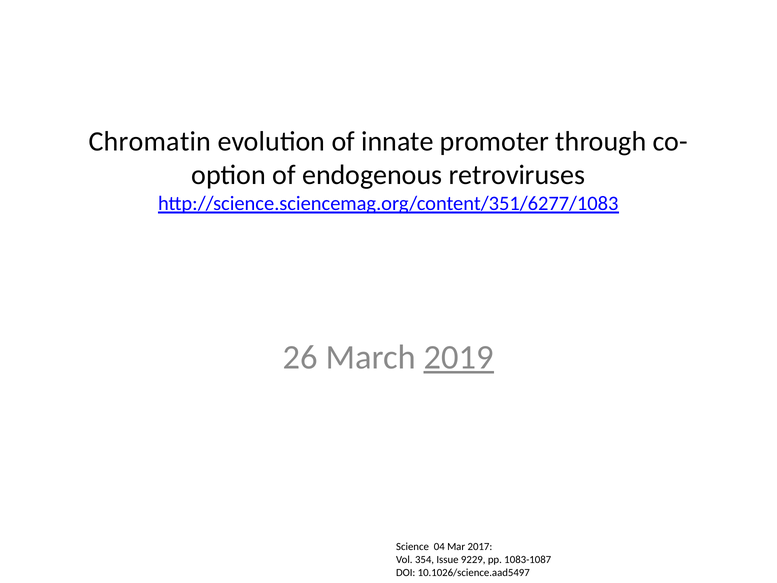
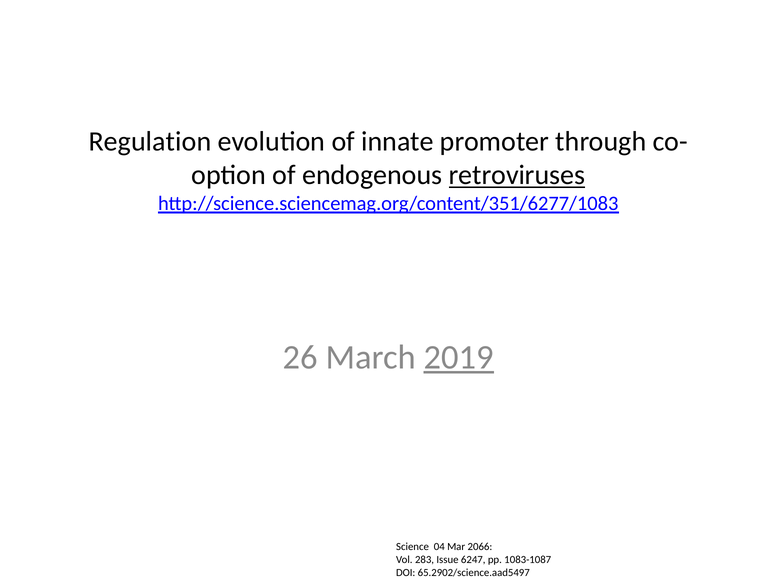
Chromatin: Chromatin -> Regulation (150, 141)
retroviruses underline: none -> present (517, 175)
2017: 2017 -> 2066 (480, 547)
354: 354 -> 283 (425, 560)
9229: 9229 -> 6247 (473, 560)
10.1026/science.aad5497: 10.1026/science.aad5497 -> 65.2902/science.aad5497 (474, 573)
